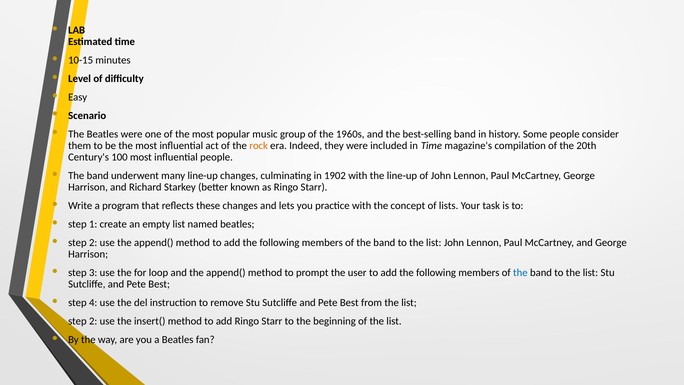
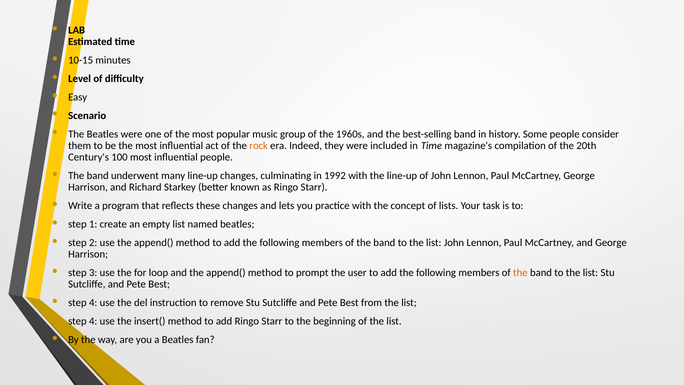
1902: 1902 -> 1992 (335, 176)
the colour: blue -> orange (520, 273)
2: 2 -> 4 (93, 321)
